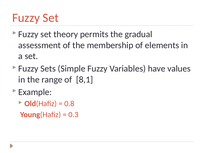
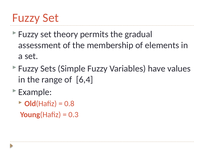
8,1: 8,1 -> 6,4 (85, 80)
